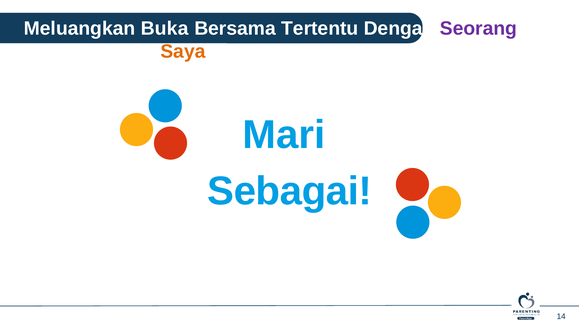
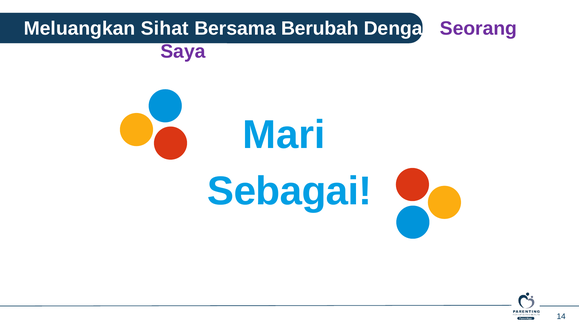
Buka: Buka -> Sihat (165, 28)
Tertentu: Tertentu -> Berubah (320, 28)
Saya colour: orange -> purple (183, 51)
